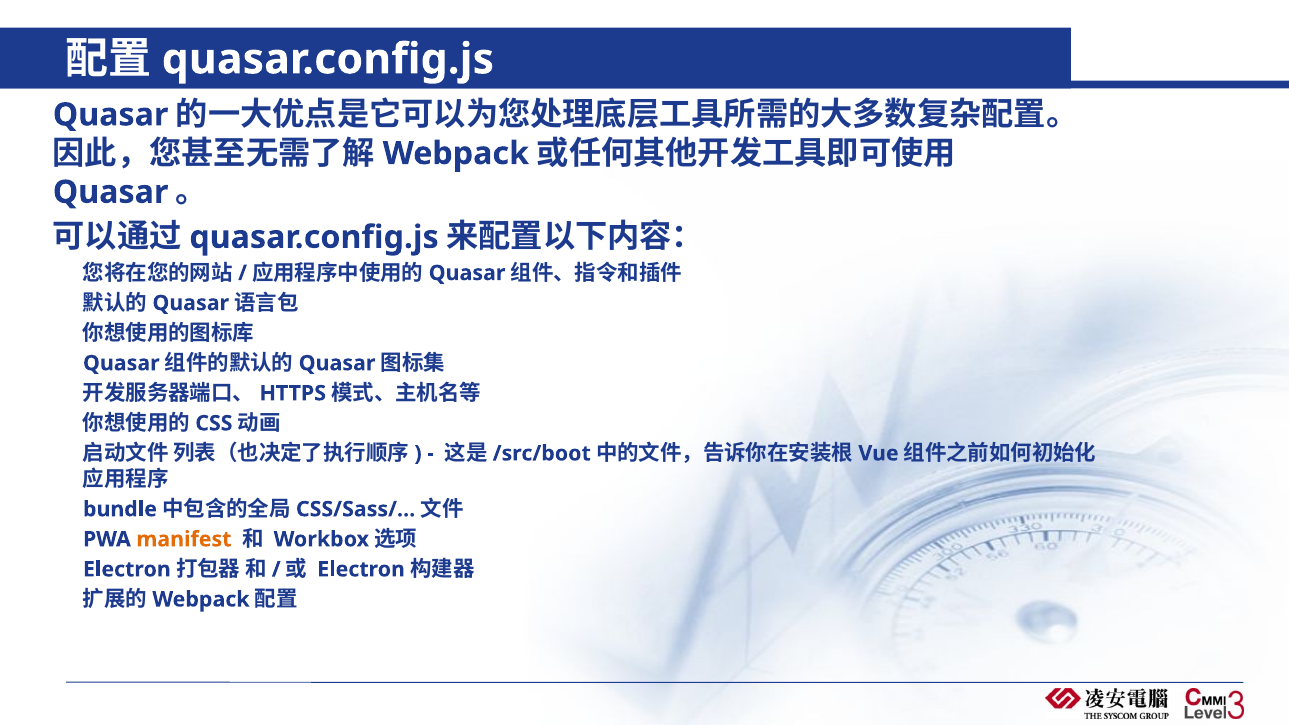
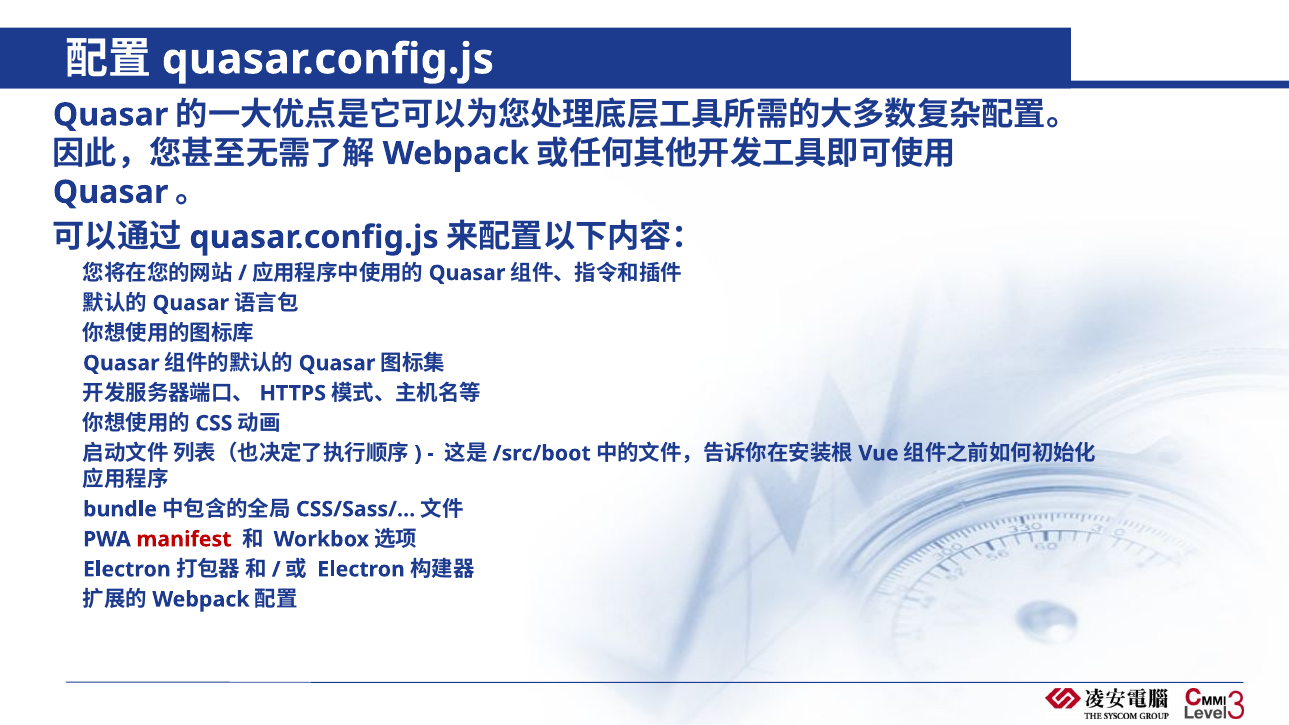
manifest colour: orange -> red (184, 539)
